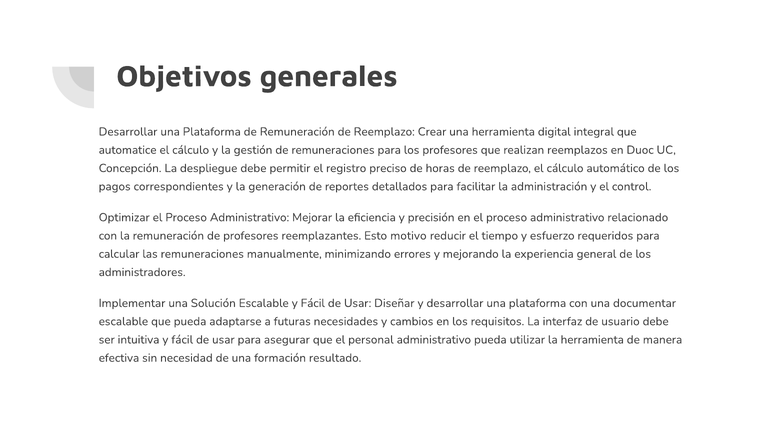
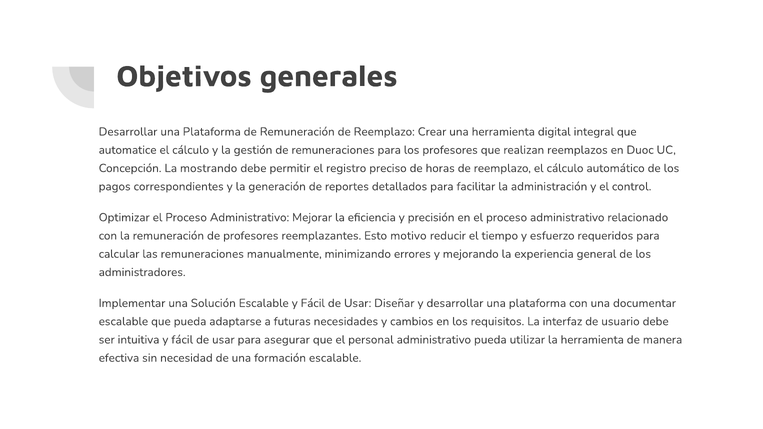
despliegue: despliegue -> mostrando (209, 168)
formación resultado: resultado -> escalable (335, 358)
